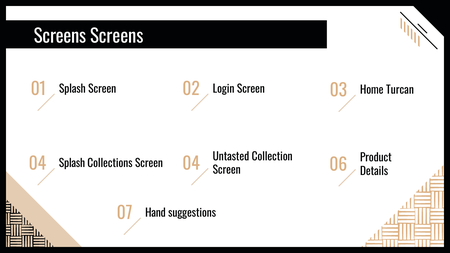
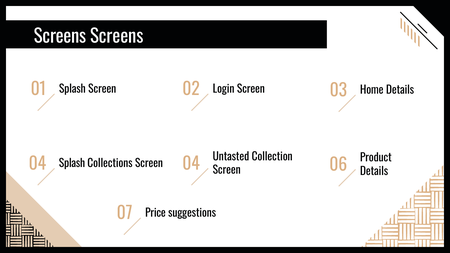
Home Turcan: Turcan -> Details (400, 90)
Hand: Hand -> Price (155, 213)
